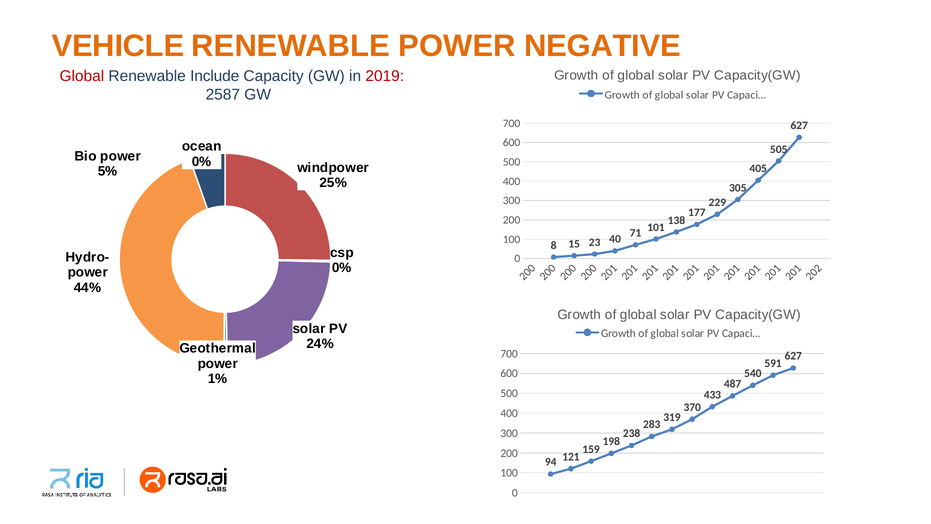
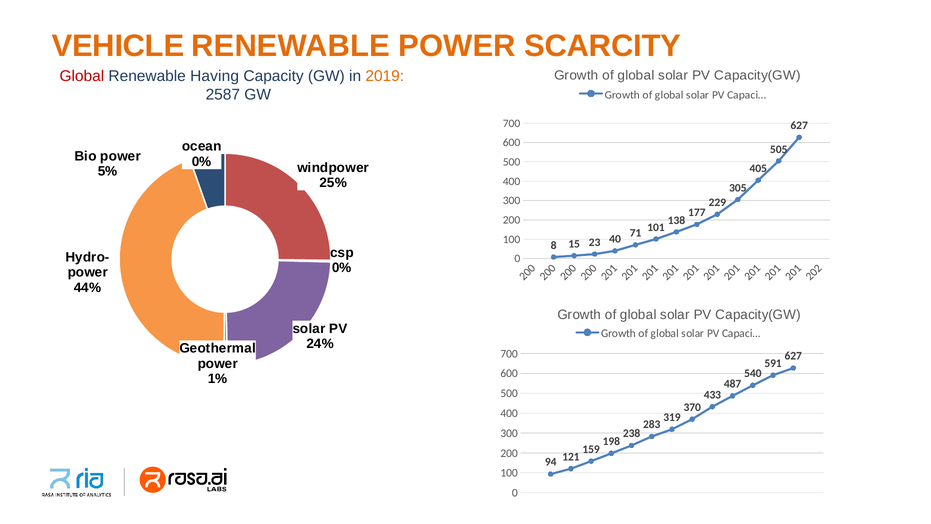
NEGATIVE: NEGATIVE -> SCARCITY (603, 46)
Include: Include -> Having (215, 76)
2019 colour: red -> orange (385, 76)
